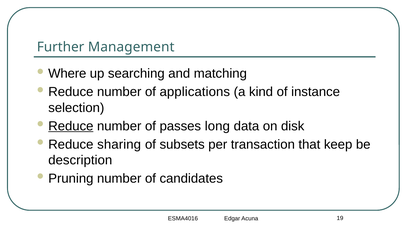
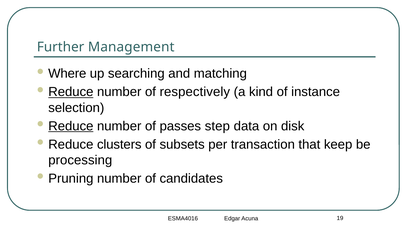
Reduce underline: none -> present (71, 92)
applications: applications -> respectively (195, 92)
long: long -> step (217, 126)
sharing: sharing -> clusters (119, 145)
description: description -> processing (80, 160)
